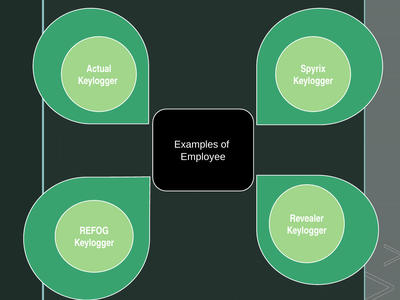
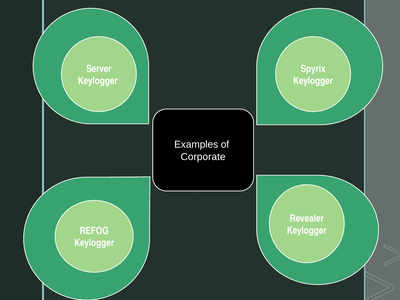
Actual: Actual -> Server (99, 69)
Employee: Employee -> Corporate (203, 157)
